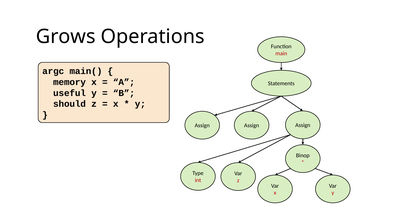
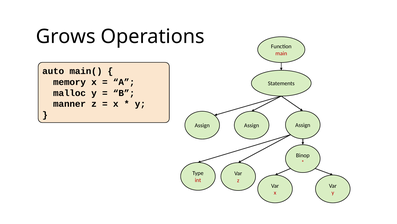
argc: argc -> auto (53, 71)
useful: useful -> malloc (70, 93)
should: should -> manner (70, 104)
